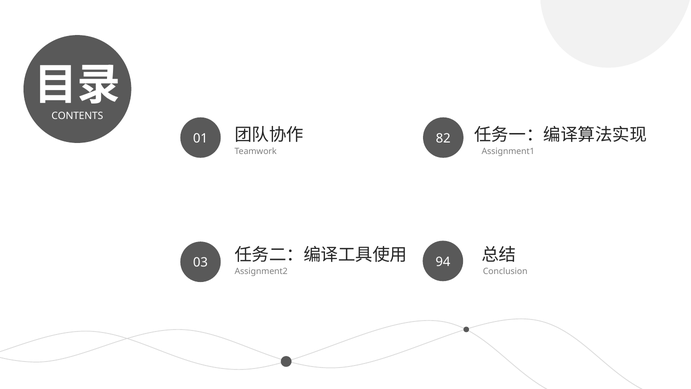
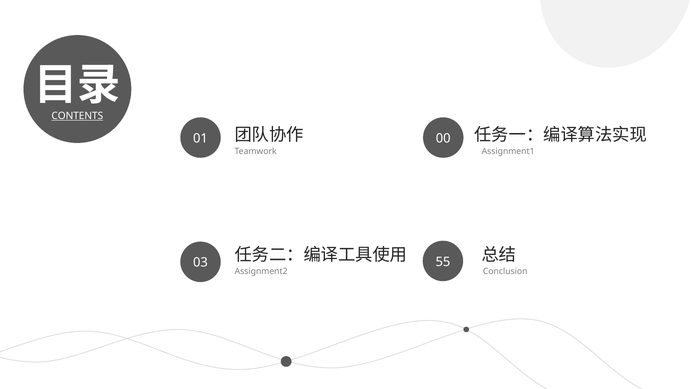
CONTENTS underline: none -> present (77, 116)
82: 82 -> 00 (443, 138)
94: 94 -> 55 (443, 262)
